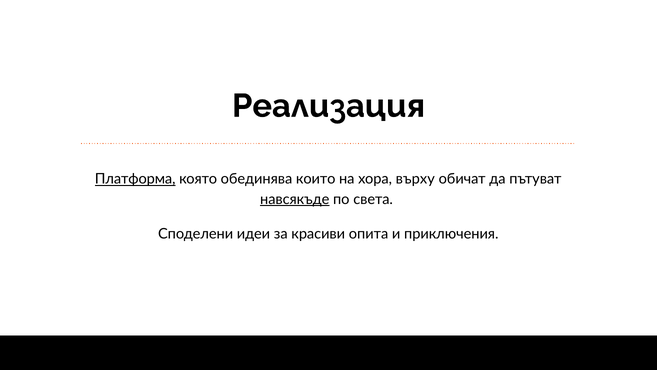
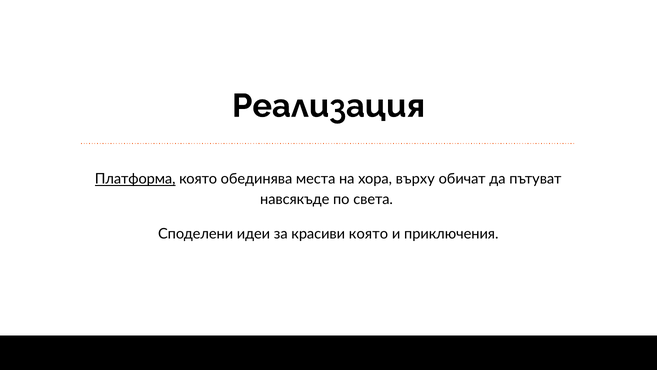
които: които -> места (316, 179)
навсякъде underline: present -> none (295, 199)
красиви опита: опита -> която (368, 234)
